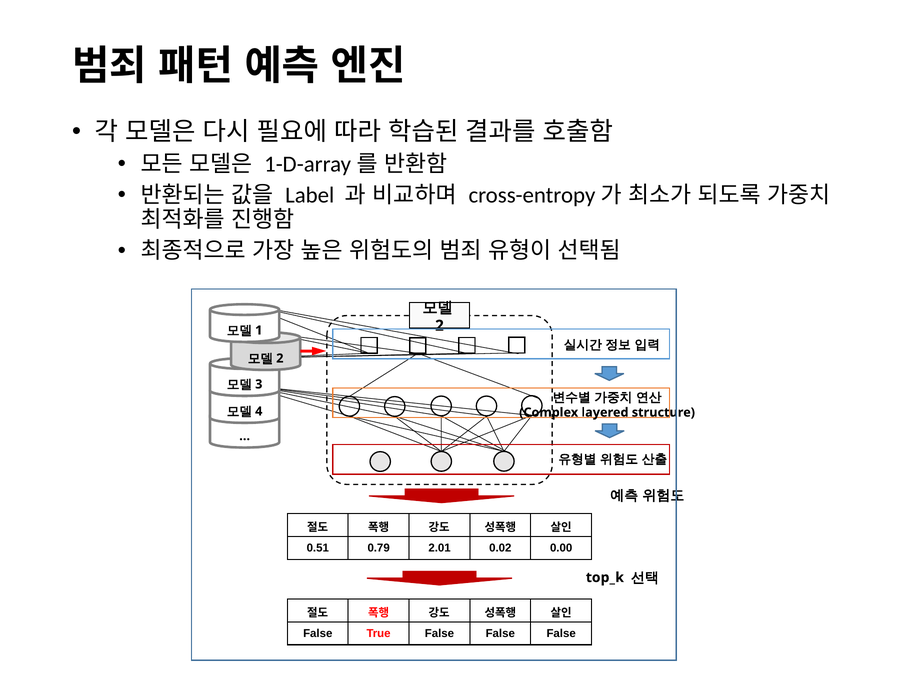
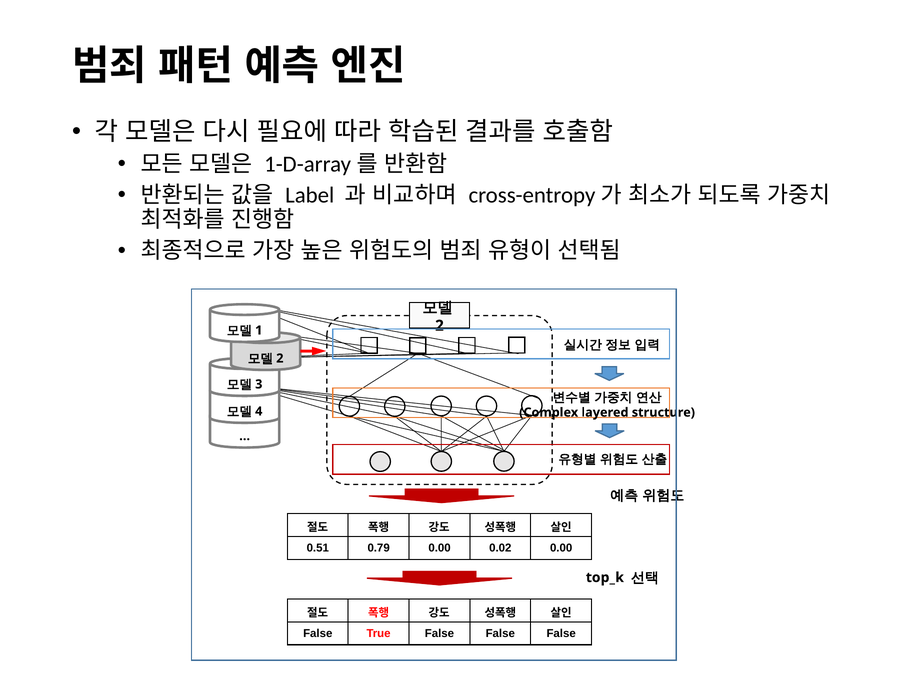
0.79 2.01: 2.01 -> 0.00 (440, 548)
